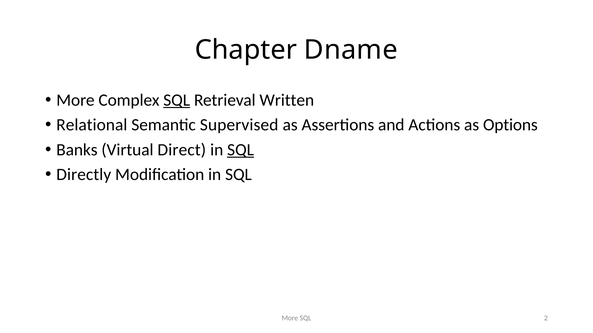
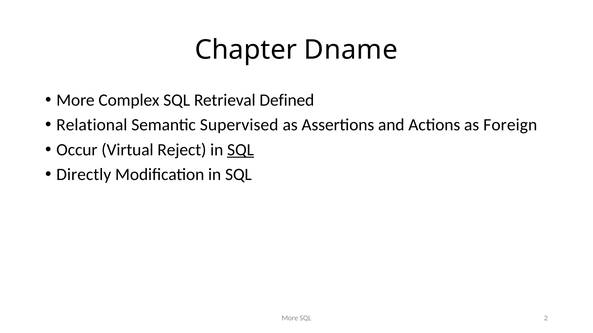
SQL underline: present -> none (177, 100)
Written: Written -> Defined (287, 100)
Options: Options -> Foreign (510, 125)
Banks: Banks -> Occur (77, 150)
Direct: Direct -> Reject (182, 150)
